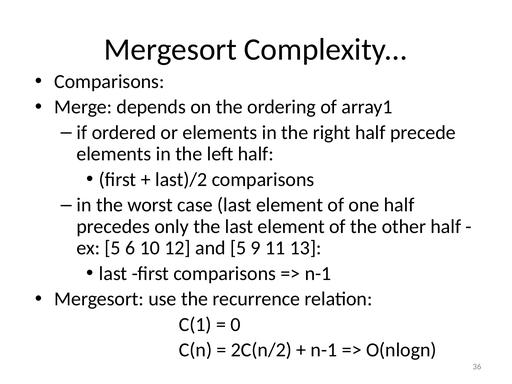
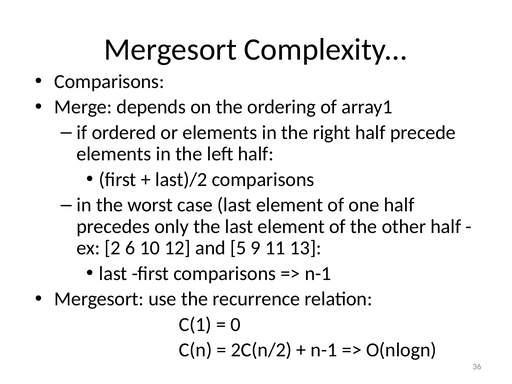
ex 5: 5 -> 2 (113, 248)
